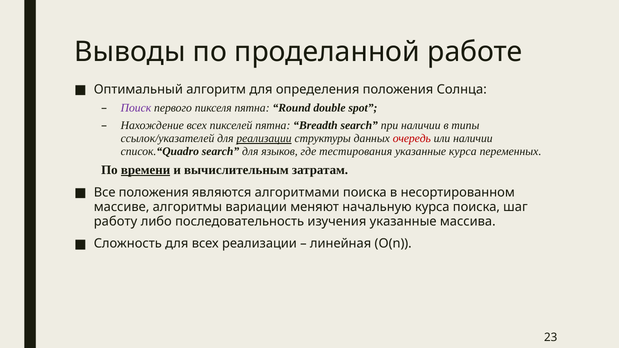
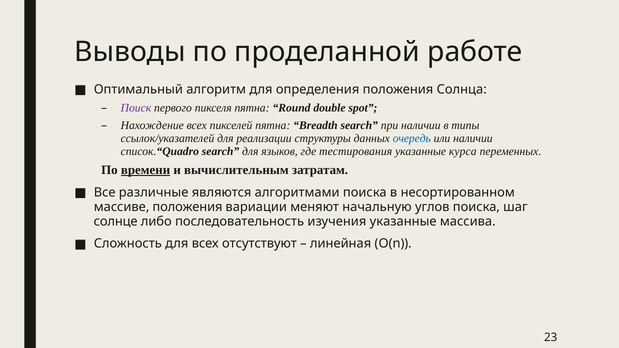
реализации underline: present -> none (264, 139)
очередь colour: red -> blue (412, 139)
Все положения: положения -> различные (154, 192)
массиве алгоритмы: алгоритмы -> положения (187, 207)
начальную курса: курса -> углов (432, 207)
работу: работу -> солнце (116, 221)
всех реализации: реализации -> отсутствуют (259, 244)
